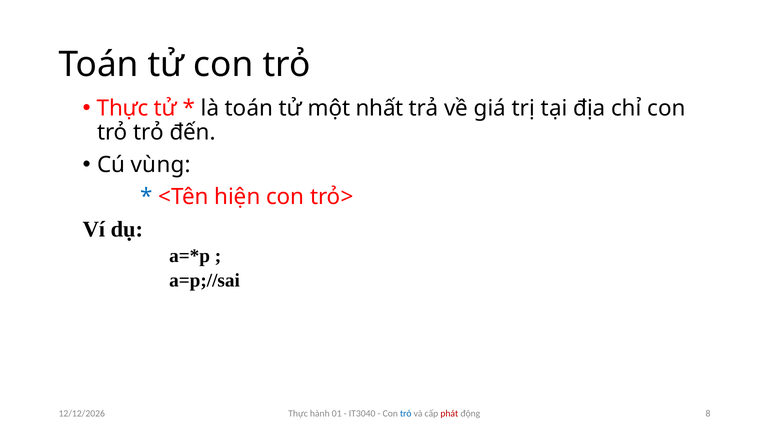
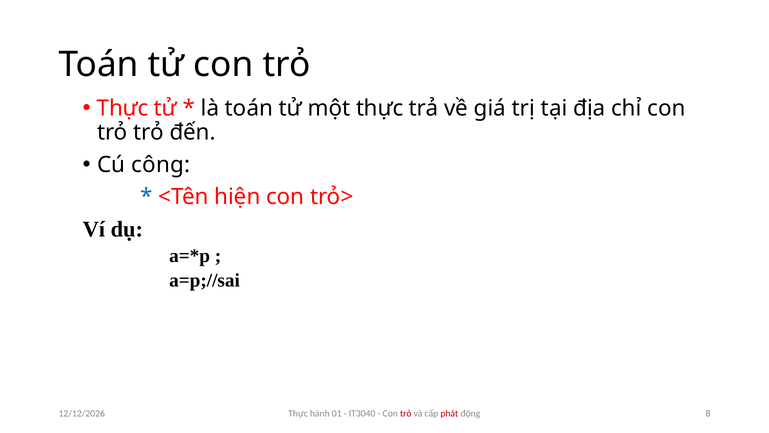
một nhất: nhất -> thực (380, 108)
vùng: vùng -> công (161, 164)
trỏ colour: blue -> red (406, 413)
